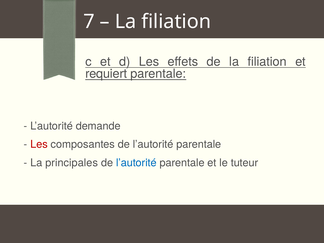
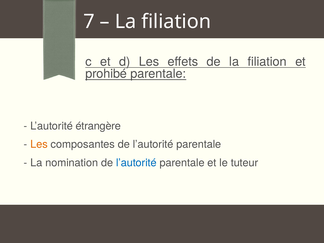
requiert: requiert -> prohibé (106, 74)
demande: demande -> étrangère (98, 126)
Les colour: red -> orange (39, 144)
principales: principales -> nomination (72, 163)
